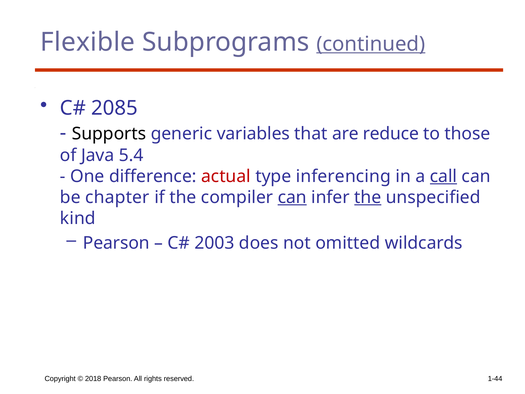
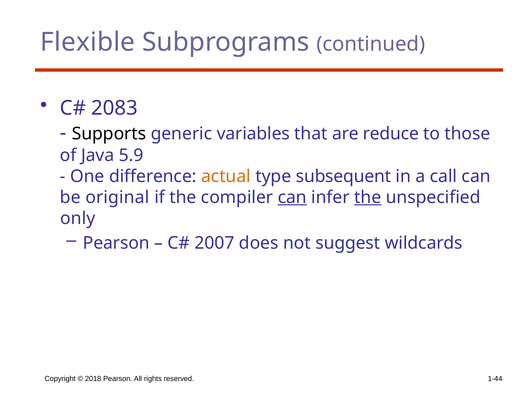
continued underline: present -> none (371, 44)
2085: 2085 -> 2083 (115, 108)
5.4: 5.4 -> 5.9 (131, 155)
actual colour: red -> orange (226, 176)
inferencing: inferencing -> subsequent (344, 176)
call underline: present -> none (444, 176)
chapter: chapter -> original (117, 197)
kind: kind -> only (78, 218)
2003: 2003 -> 2007 (214, 243)
omitted: omitted -> suggest (348, 243)
